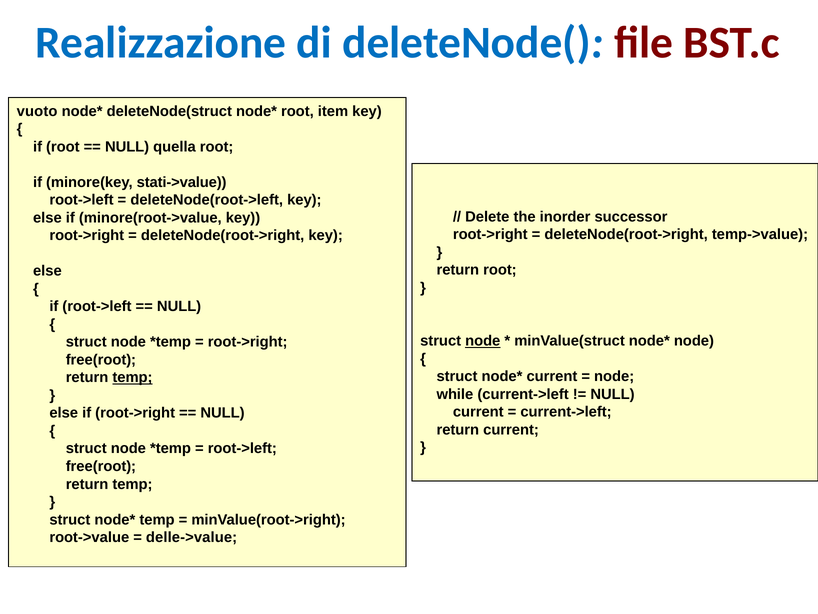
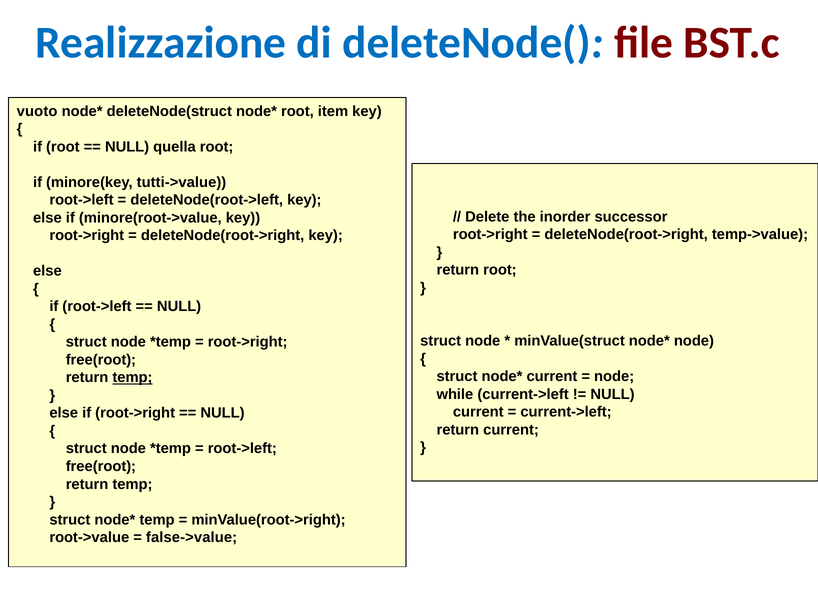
stati->value: stati->value -> tutti->value (181, 182)
node underline: present -> none (483, 341)
delle->value: delle->value -> false->value (192, 537)
